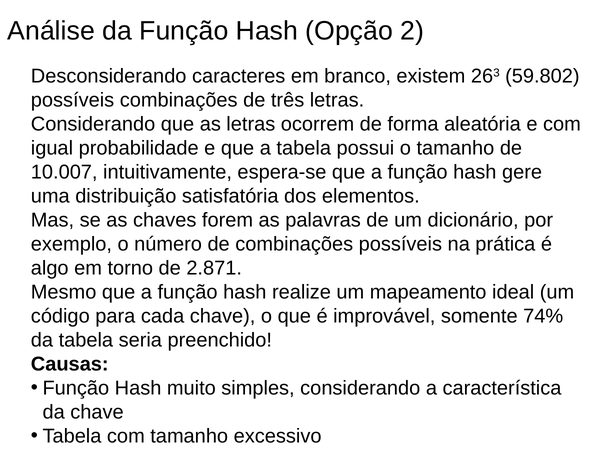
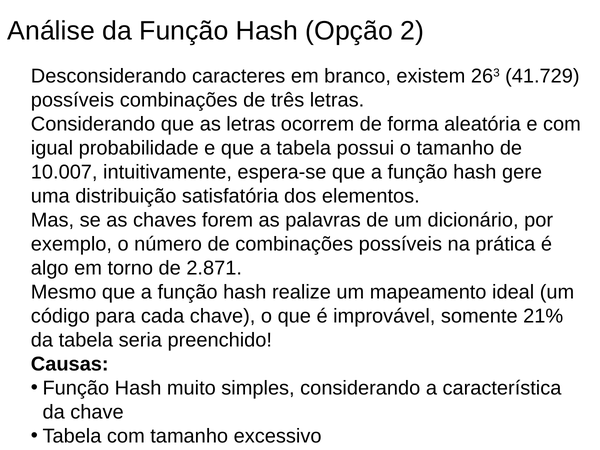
59.802: 59.802 -> 41.729 (542, 76)
74%: 74% -> 21% (543, 316)
